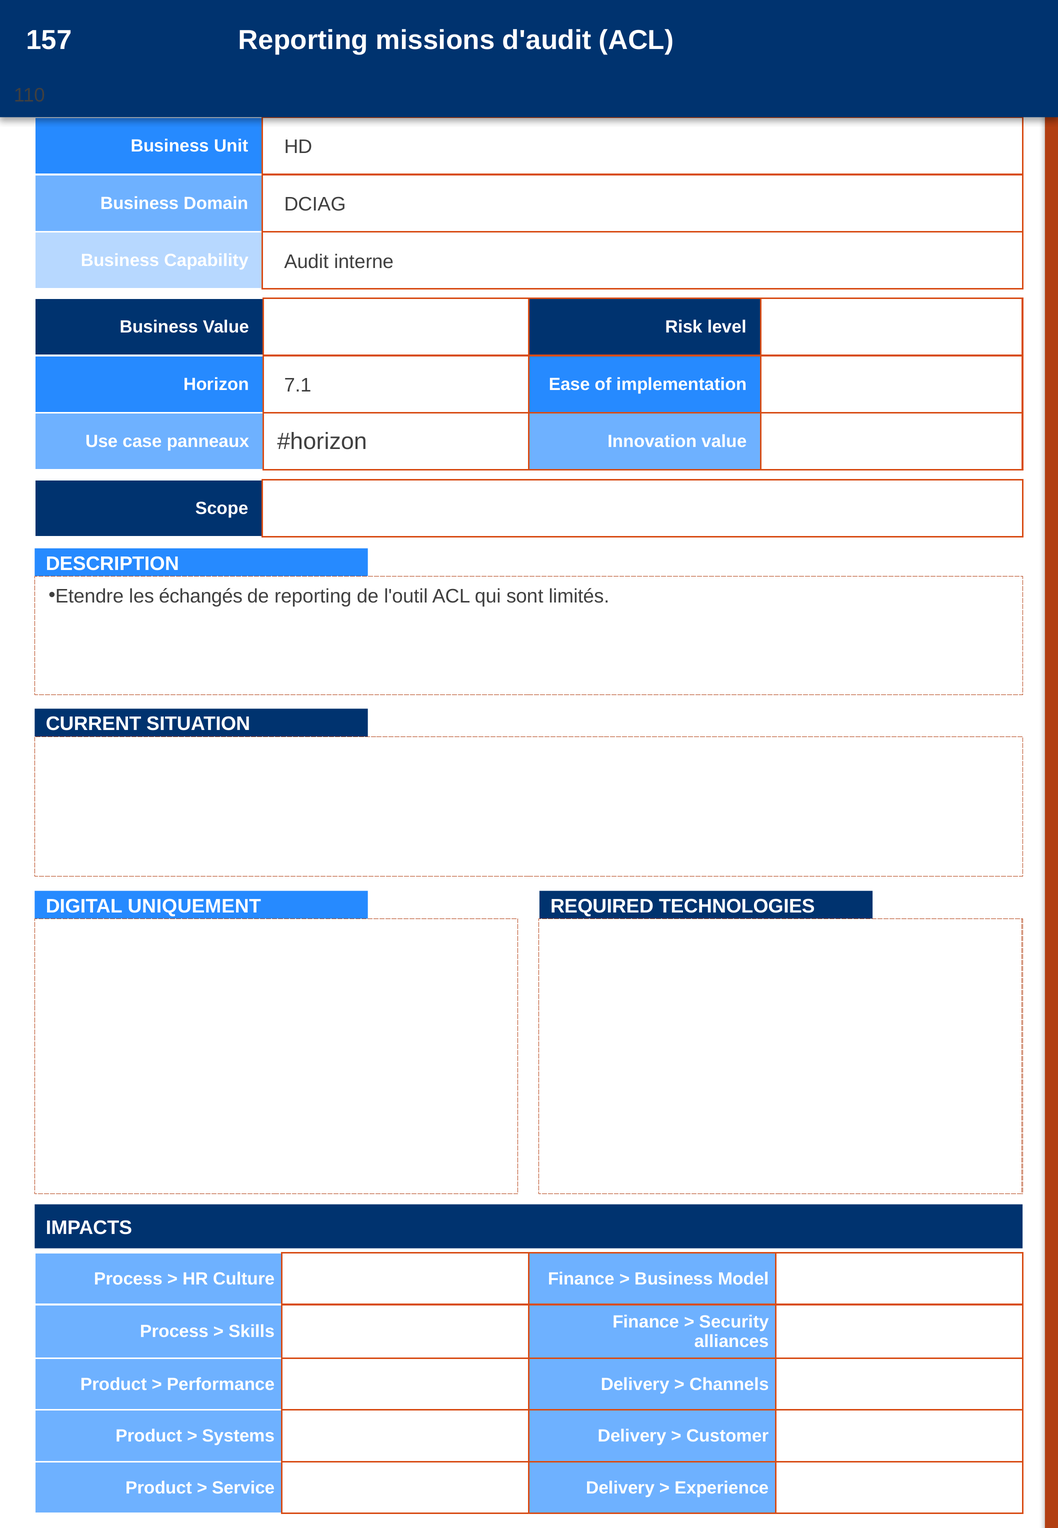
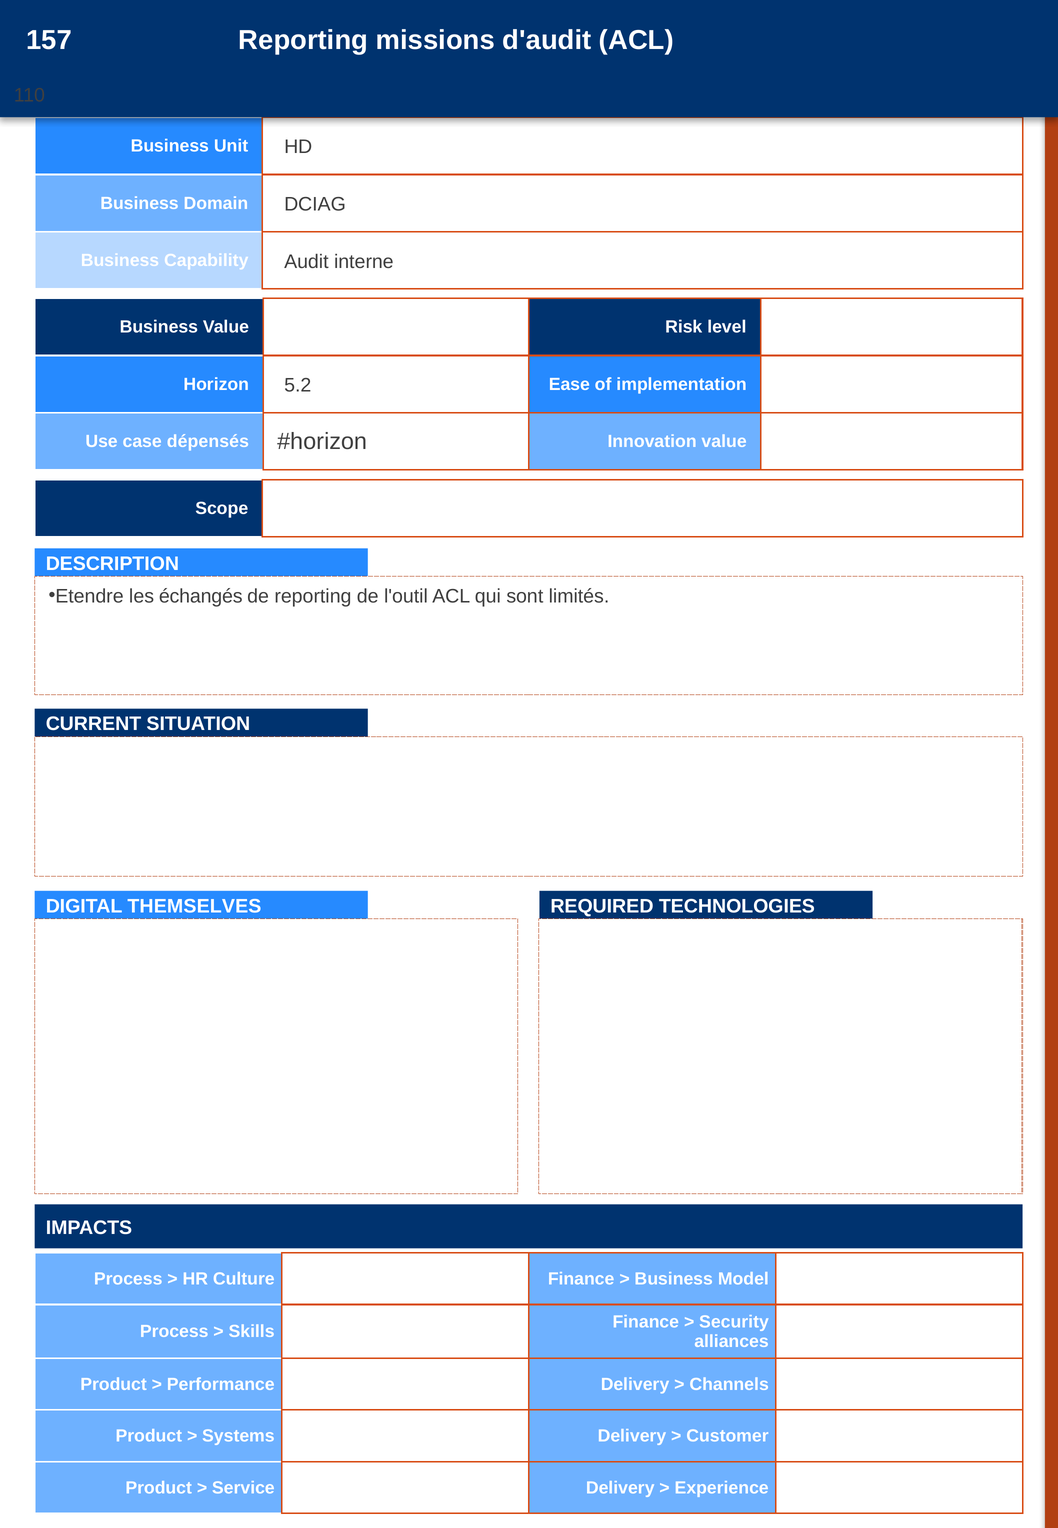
7.1: 7.1 -> 5.2 (298, 386)
panneaux: panneaux -> dépensés (208, 442)
UNIQUEMENT: UNIQUEMENT -> THEMSELVES (194, 906)
